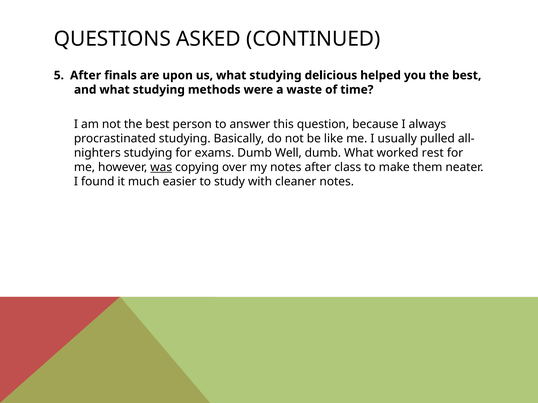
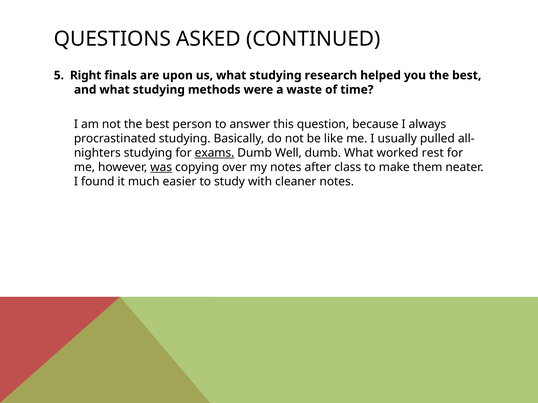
5 After: After -> Right (86, 75)
delicious: delicious -> research (331, 75)
exams underline: none -> present (215, 153)
